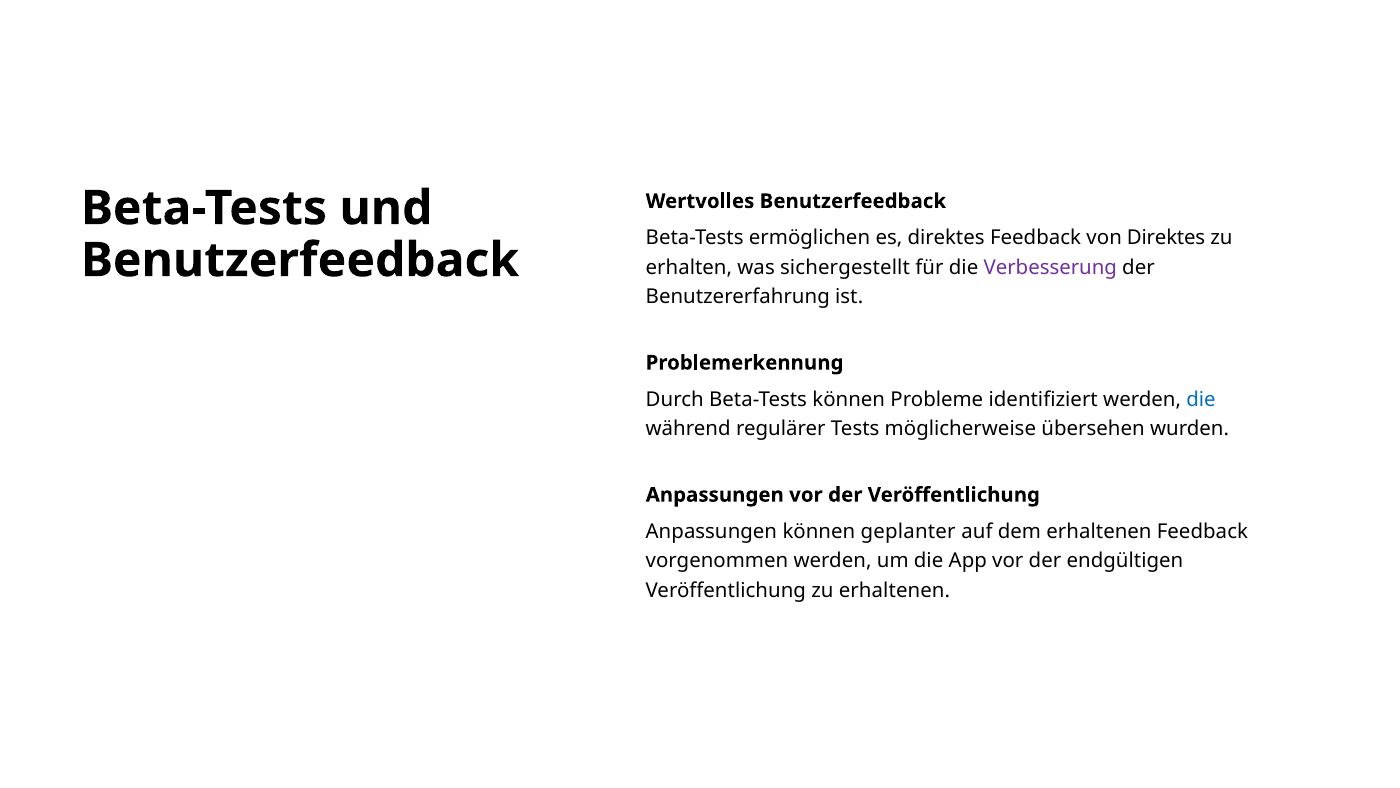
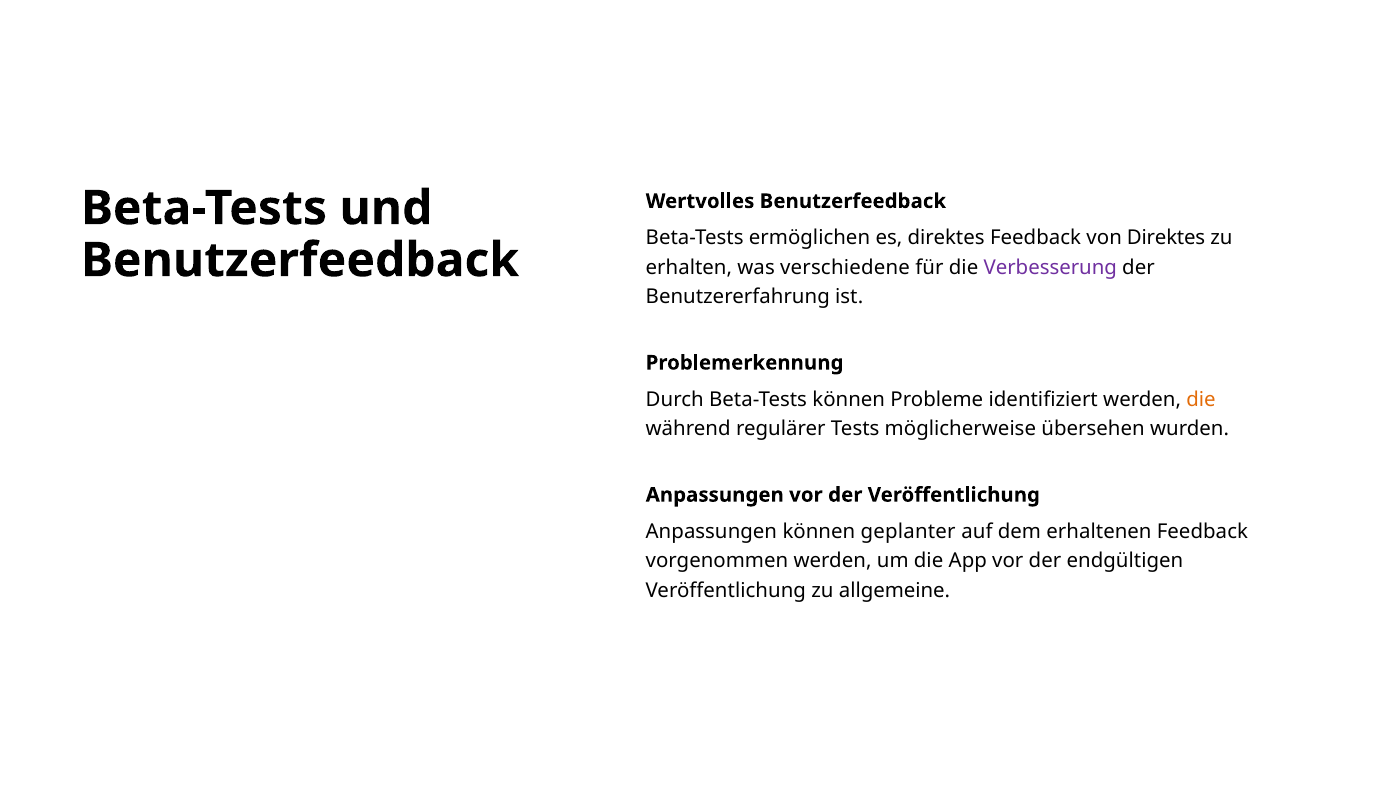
sichergestellt: sichergestellt -> verschiedene (845, 267)
die colour: blue -> orange (1201, 399)
zu erhaltenen: erhaltenen -> allgemeine (895, 590)
